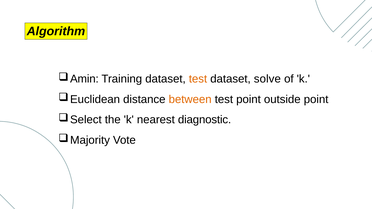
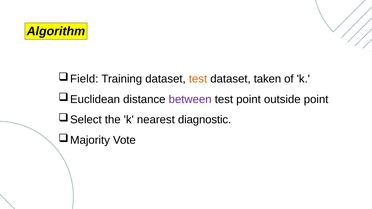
Amin: Amin -> Field (84, 79)
solve: solve -> taken (267, 79)
between colour: orange -> purple (190, 99)
